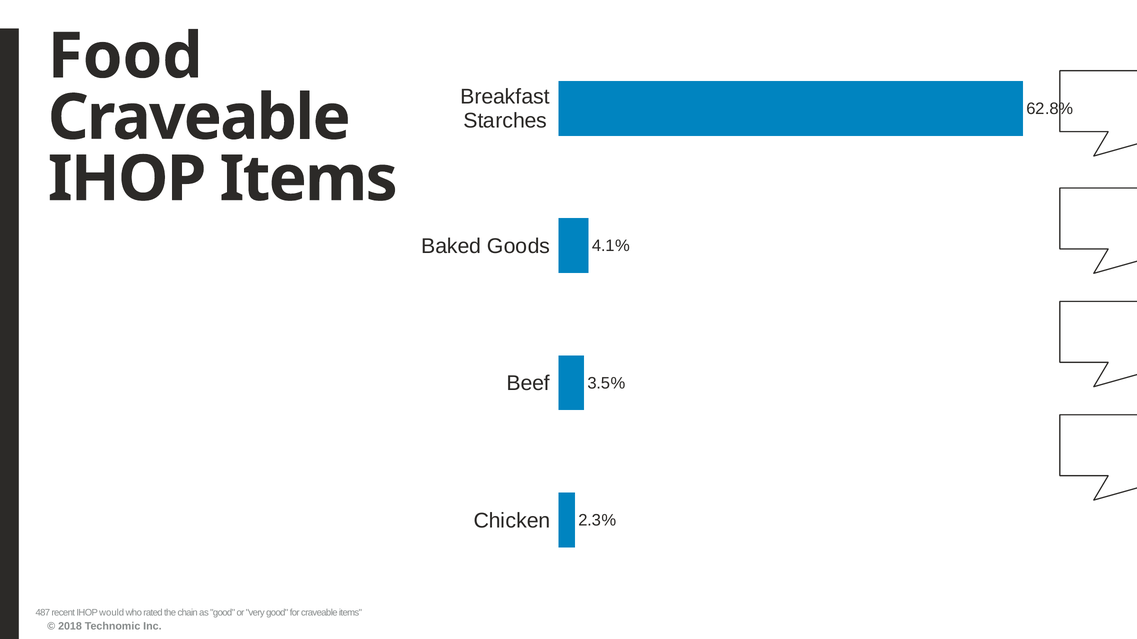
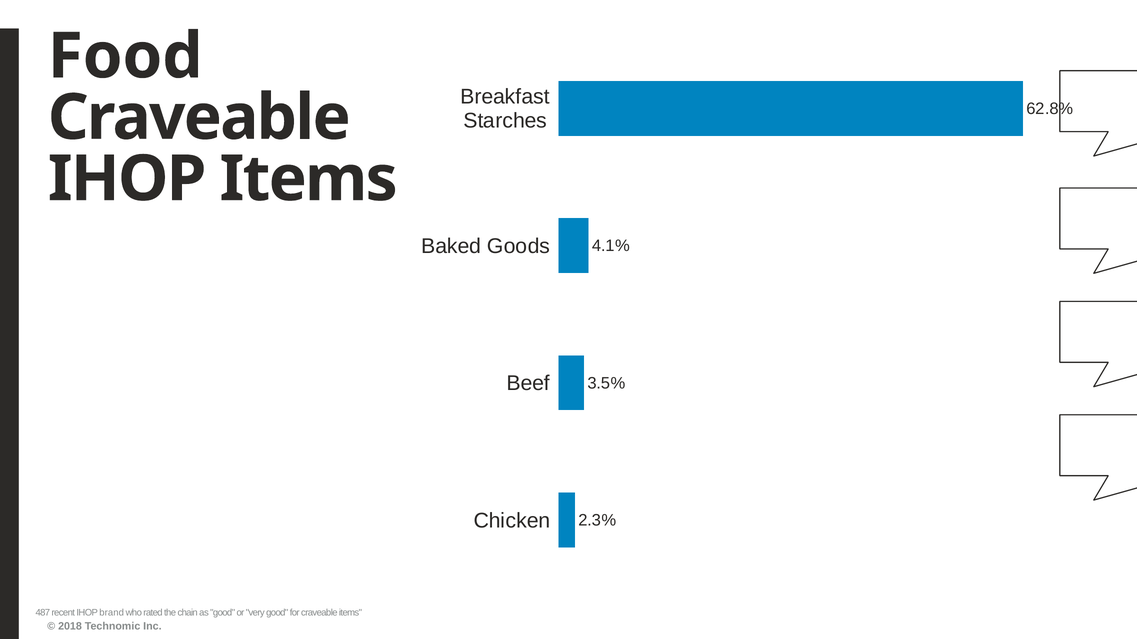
would: would -> brand (112, 613)
